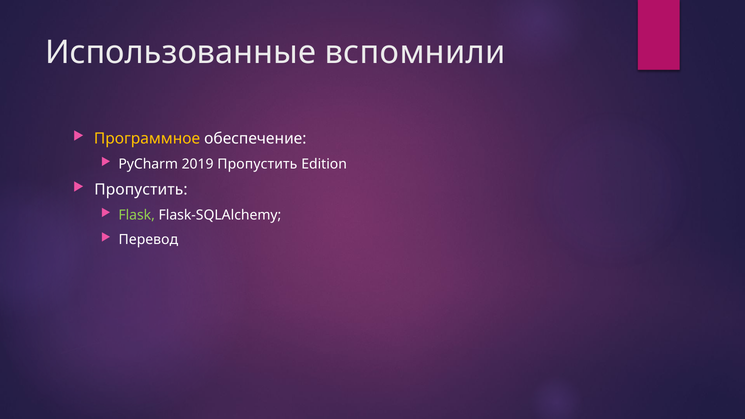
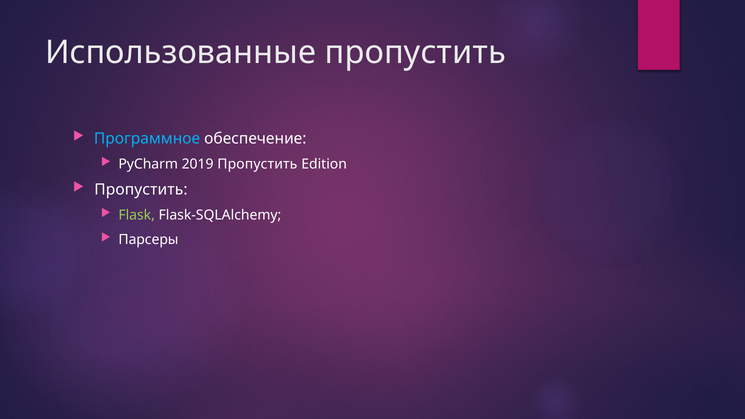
Использованные вспомнили: вспомнили -> пропустить (415, 52)
Программное colour: yellow -> light blue (147, 139)
Перевод: Перевод -> Парсеры (148, 239)
